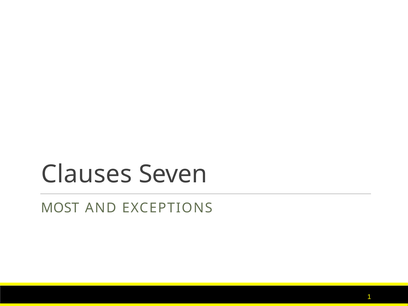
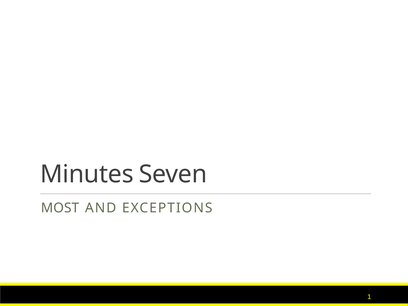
Clauses: Clauses -> Minutes (87, 174)
